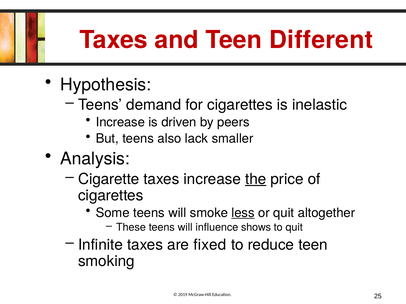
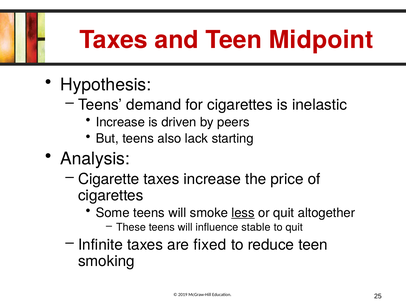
Different: Different -> Midpoint (321, 40)
smaller: smaller -> starting (233, 139)
the underline: present -> none (256, 179)
shows: shows -> stable (256, 228)
